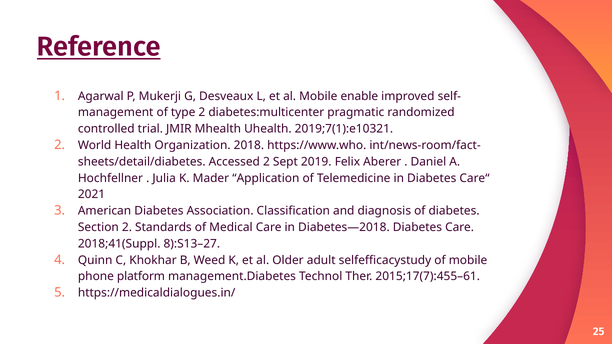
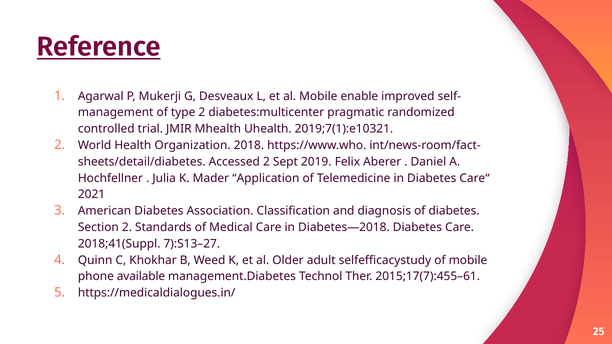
8):S13–27: 8):S13–27 -> 7):S13–27 (192, 244)
platform: platform -> available (141, 277)
